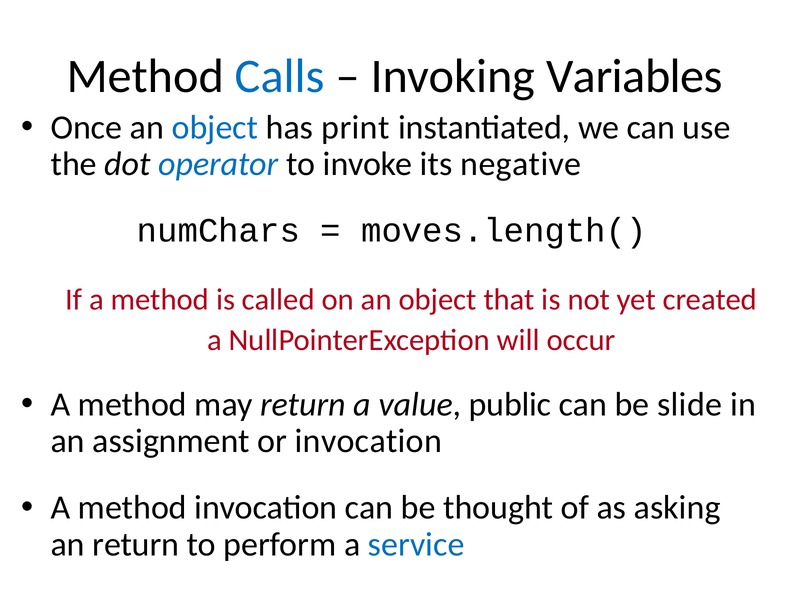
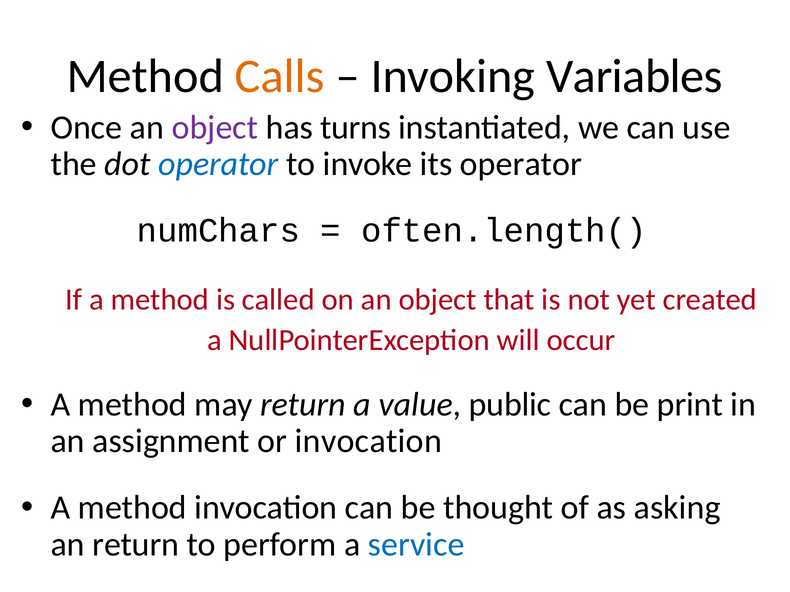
Calls colour: blue -> orange (280, 76)
object colour: blue -> purple (215, 127)
print: print -> turns (356, 127)
its negative: negative -> operator (521, 164)
moves.length(: moves.length( -> often.length( (504, 231)
slide: slide -> print (690, 405)
